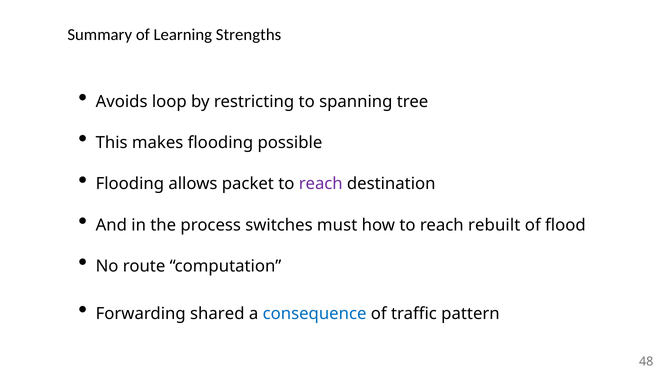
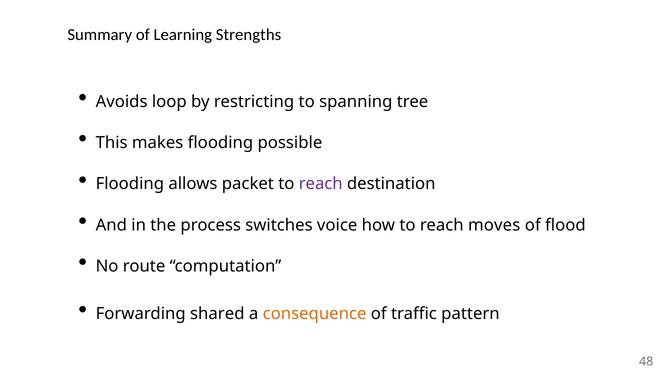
must: must -> voice (337, 225)
rebuilt: rebuilt -> moves (494, 225)
consequence colour: blue -> orange (315, 314)
